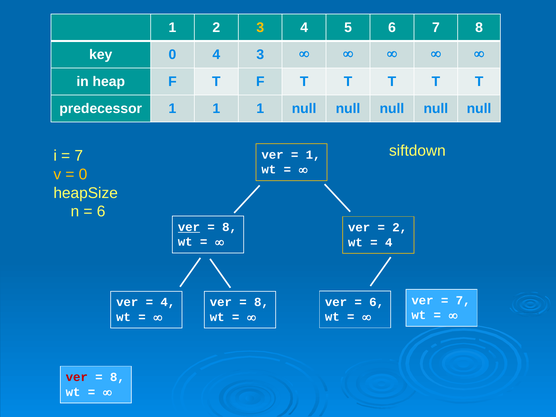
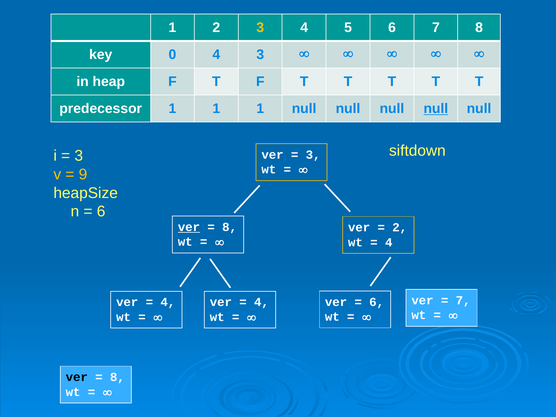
null underline: none -> present (436, 109)
7: 7 -> 3 (79, 156)
1: 1 -> 3 (313, 155)
0: 0 -> 9 (83, 174)
8: 8 -> 4 (261, 302)
ver colour: red -> black (77, 377)
